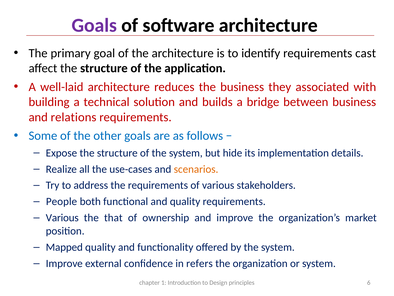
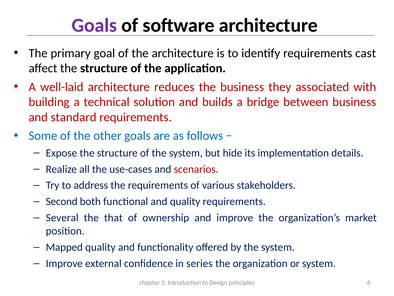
relations: relations -> standard (74, 117)
scenarios colour: orange -> red (196, 169)
People: People -> Second (62, 201)
Various: Various -> Several (62, 217)
refers: refers -> series (199, 263)
